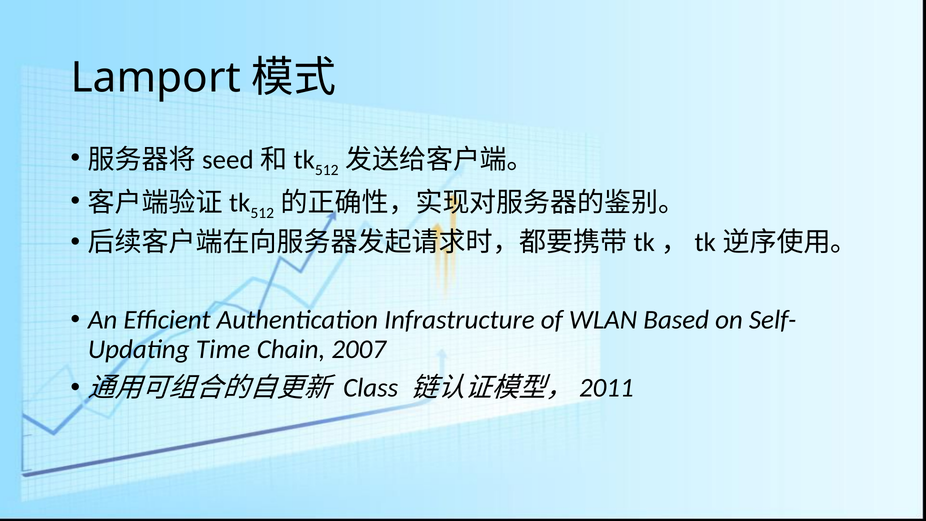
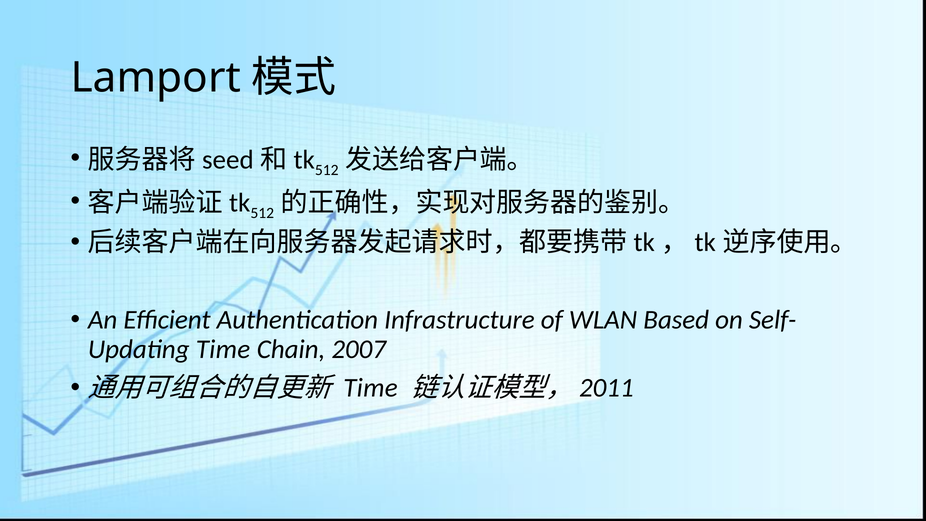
Class: Class -> Time (371, 388)
